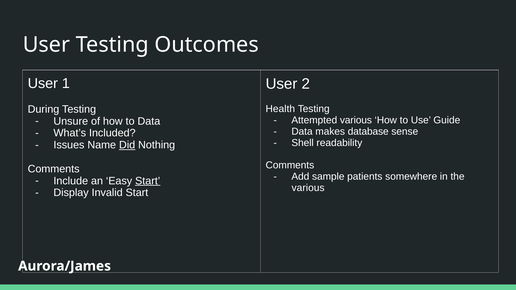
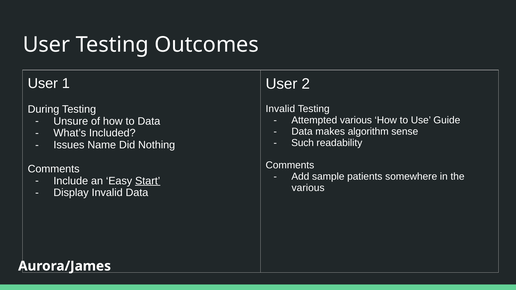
Health: Health -> Invalid (280, 109)
database: database -> algorithm (368, 132)
Shell: Shell -> Such (303, 143)
Did underline: present -> none (127, 145)
Invalid Start: Start -> Data (137, 193)
